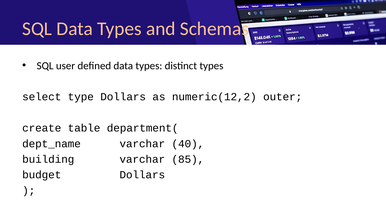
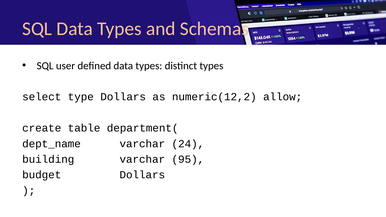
outer: outer -> allow (283, 97)
40: 40 -> 24 (188, 144)
85: 85 -> 95 (188, 159)
